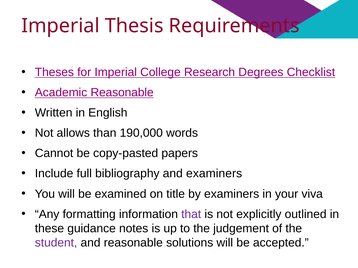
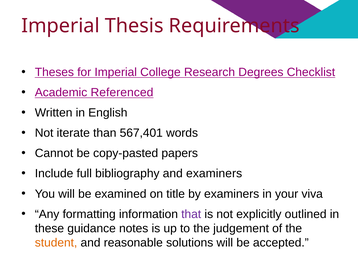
Academic Reasonable: Reasonable -> Referenced (122, 93)
allows: allows -> iterate (73, 133)
190,000: 190,000 -> 567,401 (141, 133)
student colour: purple -> orange (56, 243)
